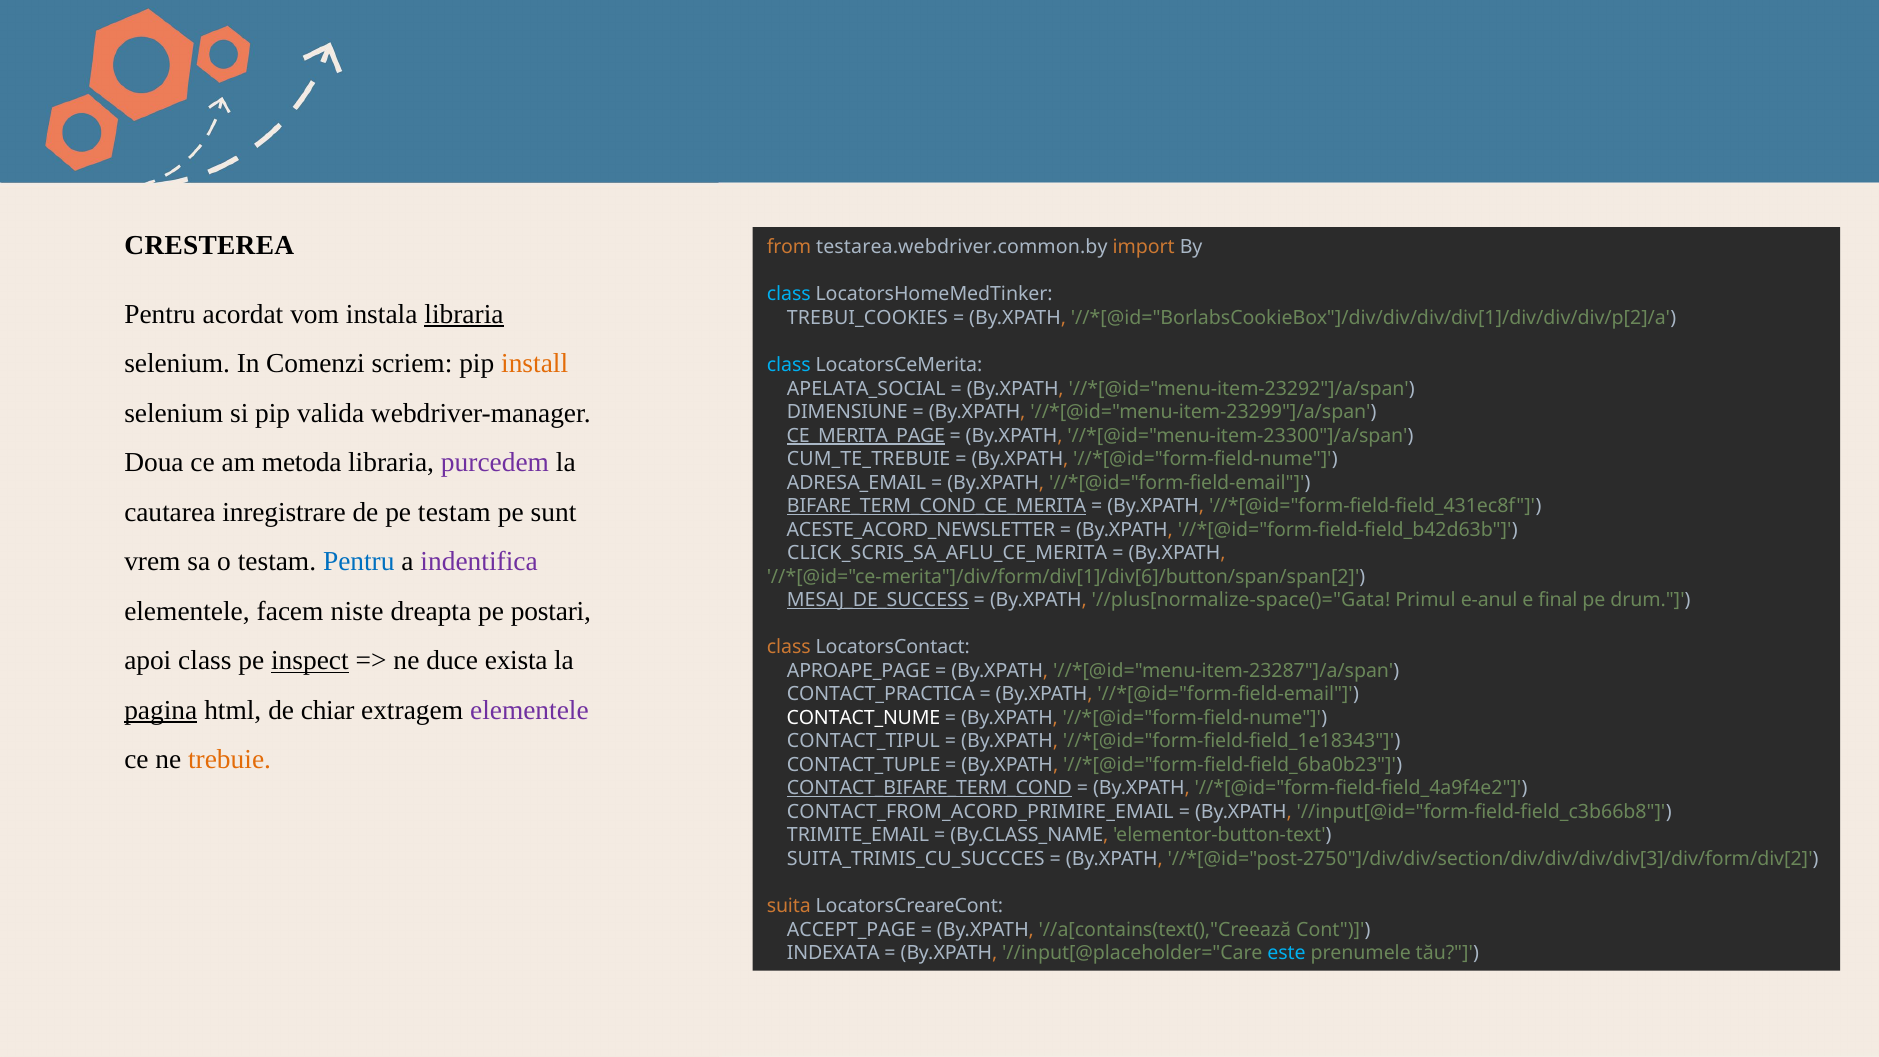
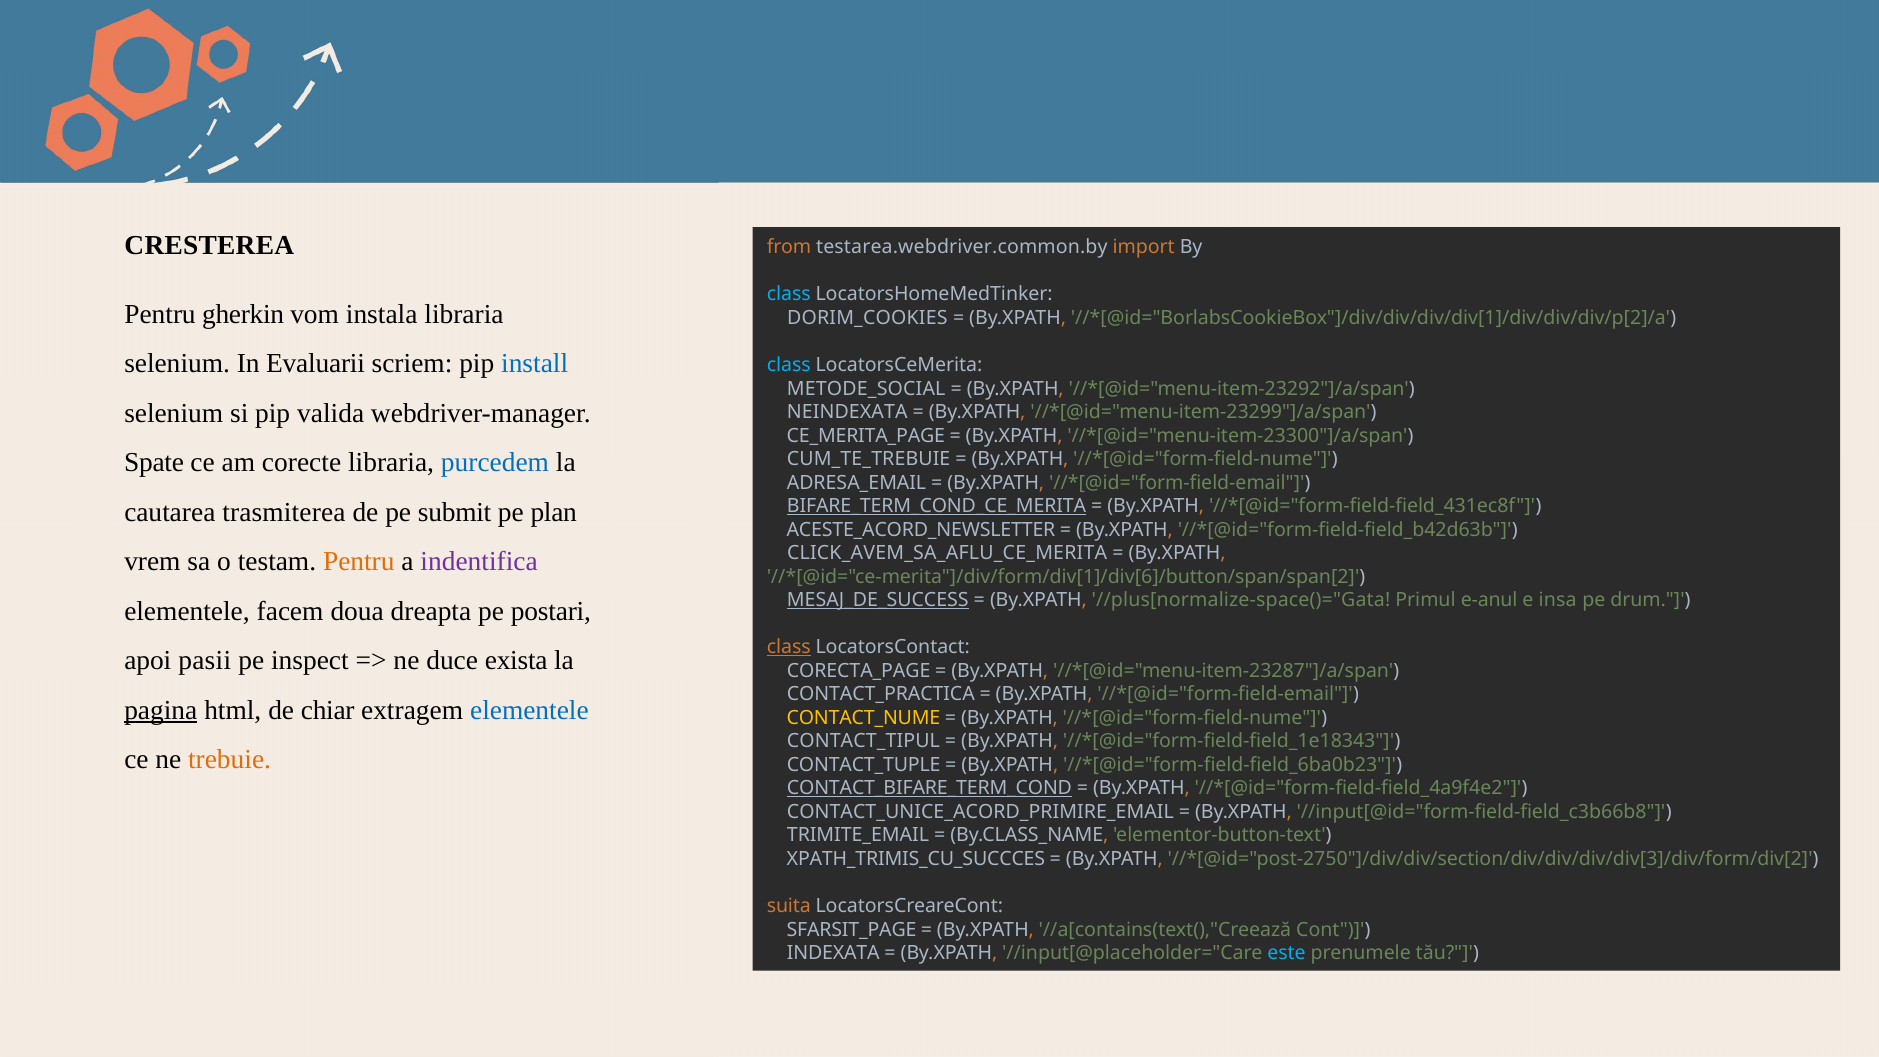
acordat: acordat -> gherkin (243, 314)
libraria underline: present -> none (464, 314)
TREBUI_COOKIES: TREBUI_COOKIES -> DORIM_COOKIES (867, 318)
Comenzi: Comenzi -> Evaluarii (316, 364)
install colour: orange -> blue (535, 364)
APELATA_SOCIAL: APELATA_SOCIAL -> METODE_SOCIAL (866, 389)
DIMENSIUNE: DIMENSIUNE -> NEINDEXATA (847, 412)
CE_MERITA_PAGE underline: present -> none (866, 436)
Doua: Doua -> Spate (154, 463)
metoda: metoda -> corecte (302, 463)
purcedem colour: purple -> blue (495, 463)
inregistrare: inregistrare -> trasmiterea (284, 512)
pe testam: testam -> submit (455, 512)
sunt: sunt -> plan (554, 512)
CLICK_SCRIS_SA_AFLU_CE_MERITA: CLICK_SCRIS_SA_AFLU_CE_MERITA -> CLICK_AVEM_SA_AFLU_CE_MERITA (947, 553)
Pentru colour: blue -> orange (359, 562)
final: final -> insa (1558, 600)
niste: niste -> doua (357, 611)
class underline: none -> present (789, 647)
apoi class: class -> pasii (205, 661)
inspect underline: present -> none (310, 661)
APROAPE_PAGE: APROAPE_PAGE -> CORECTA_PAGE (859, 671)
elementele colour: purple -> blue (529, 710)
CONTACT_NUME colour: white -> yellow (864, 718)
CONTACT_FROM_ACORD_PRIMIRE_EMAIL: CONTACT_FROM_ACORD_PRIMIRE_EMAIL -> CONTACT_UNICE_ACORD_PRIMIRE_EMAIL (980, 812)
SUITA_TRIMIS_CU_SUCCCES: SUITA_TRIMIS_CU_SUCCCES -> XPATH_TRIMIS_CU_SUCCCES (916, 859)
ACCEPT_PAGE: ACCEPT_PAGE -> SFARSIT_PAGE (852, 930)
